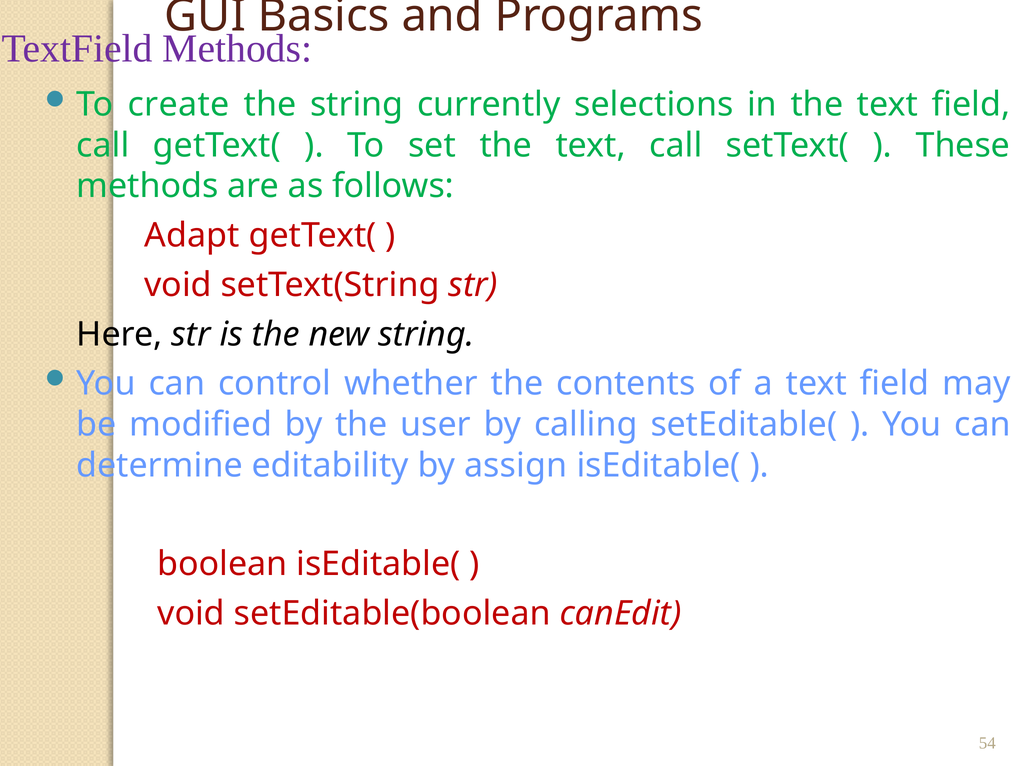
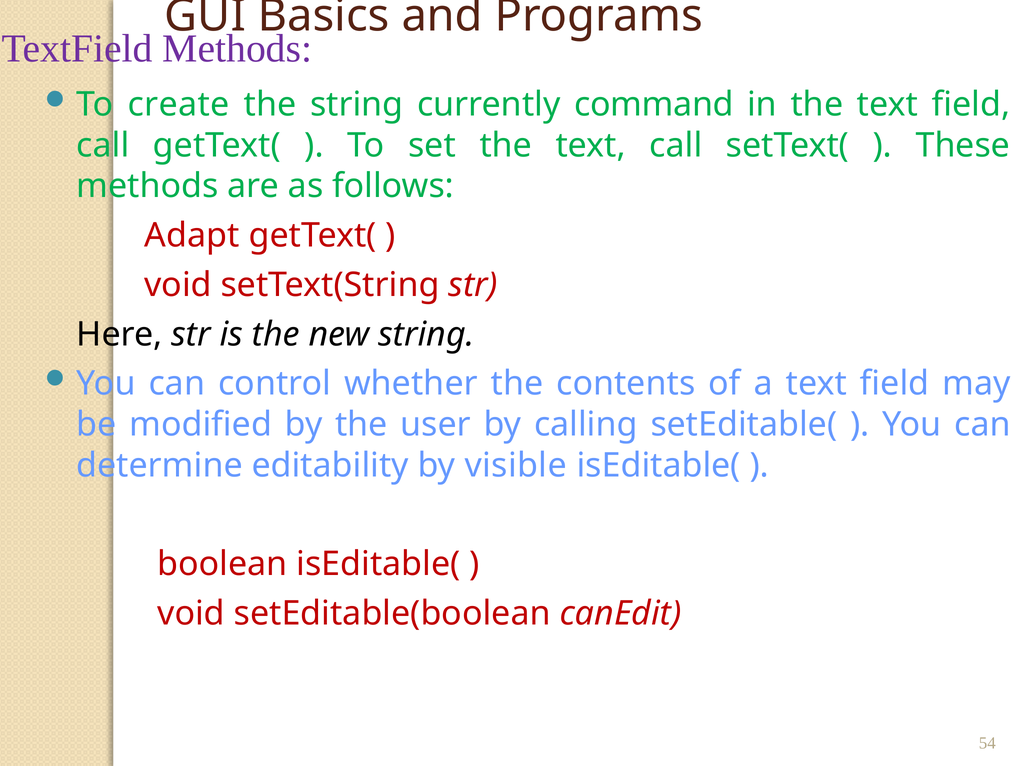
selections: selections -> command (654, 104)
assign: assign -> visible (516, 465)
